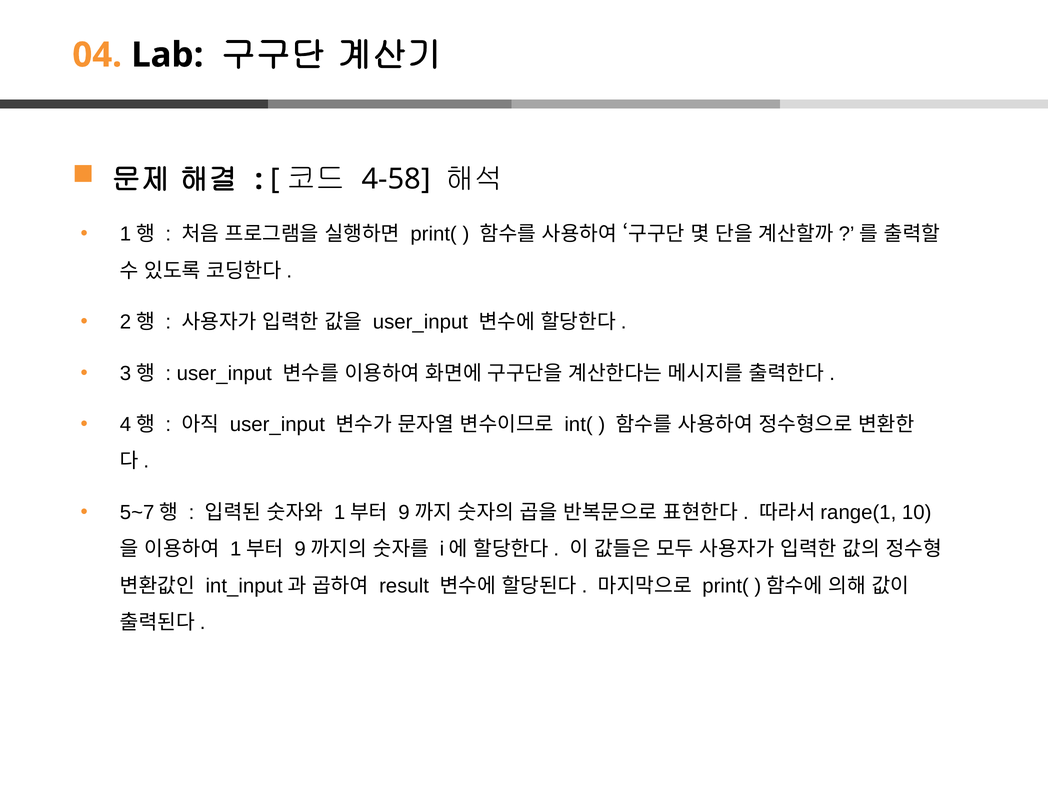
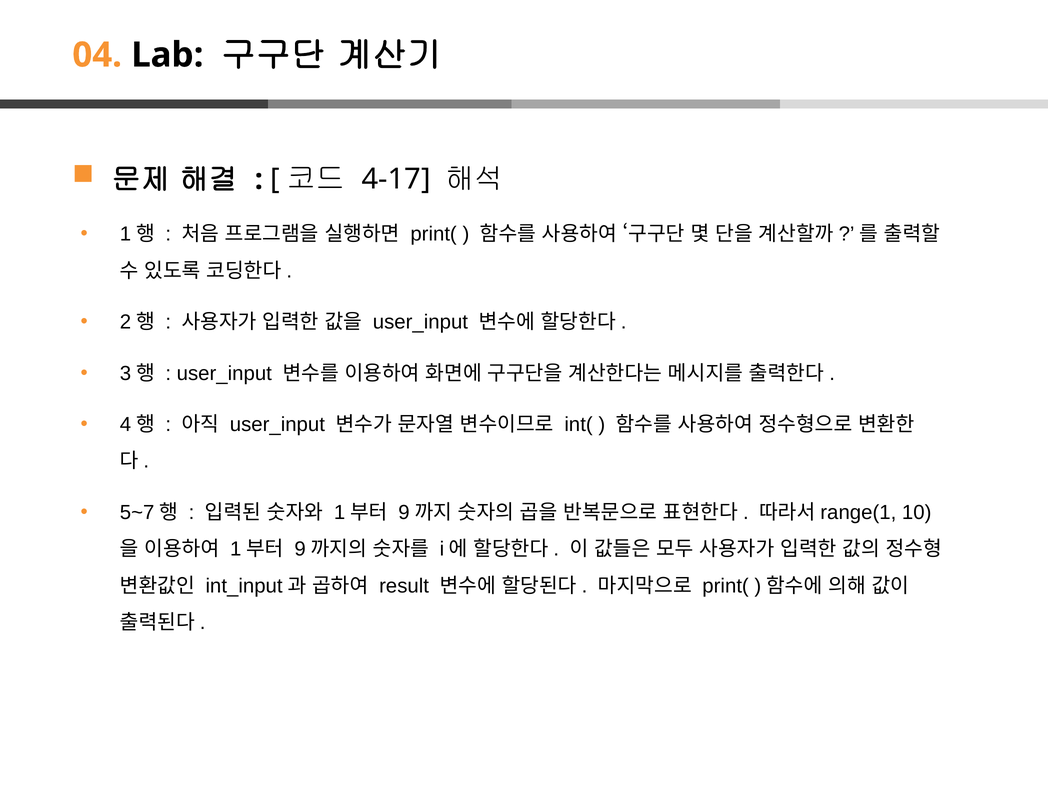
4-58: 4-58 -> 4-17 (396, 179)
